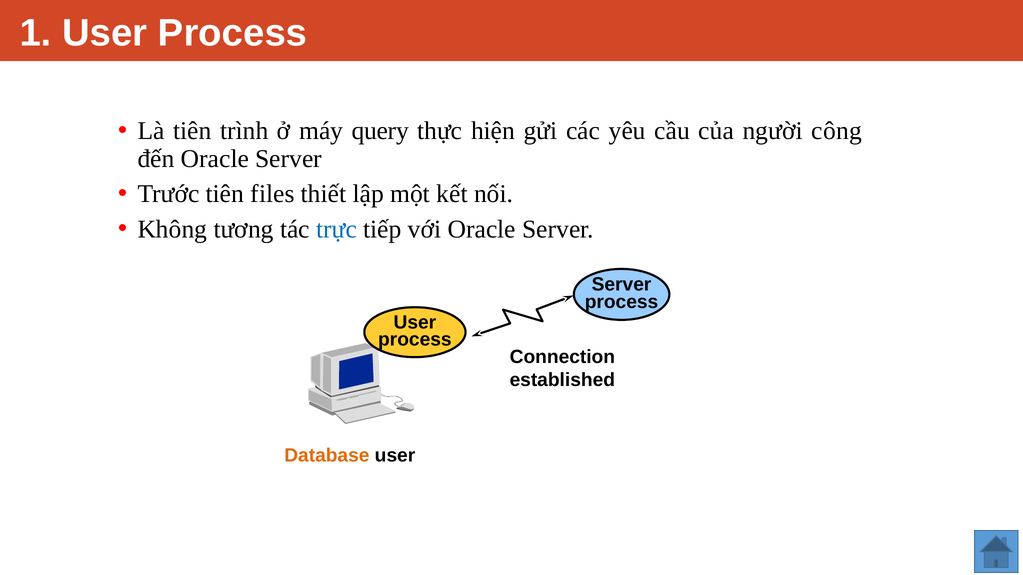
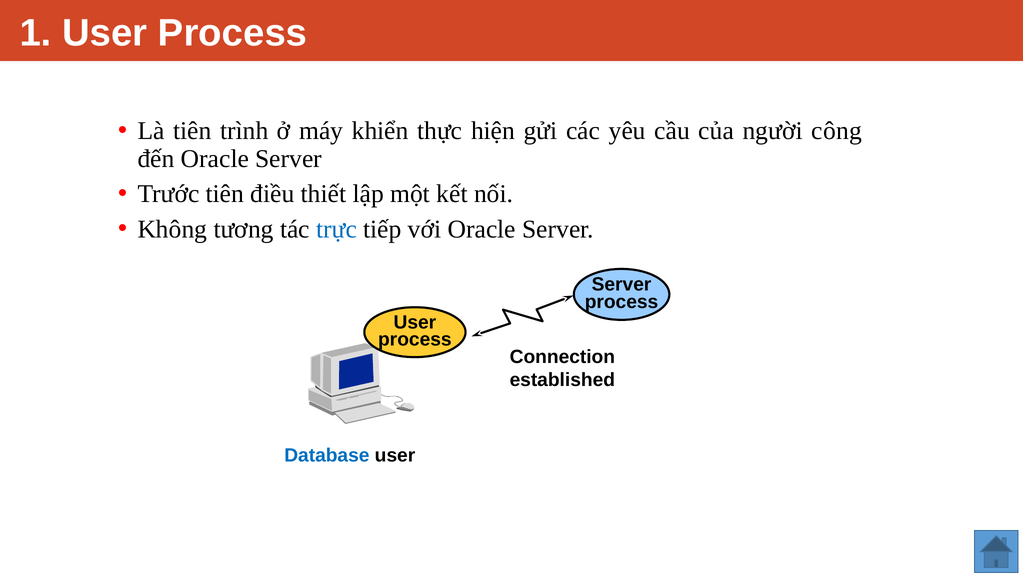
query: query -> khiển (380, 131)
files: files -> điều (273, 194)
Database colour: orange -> blue (327, 456)
